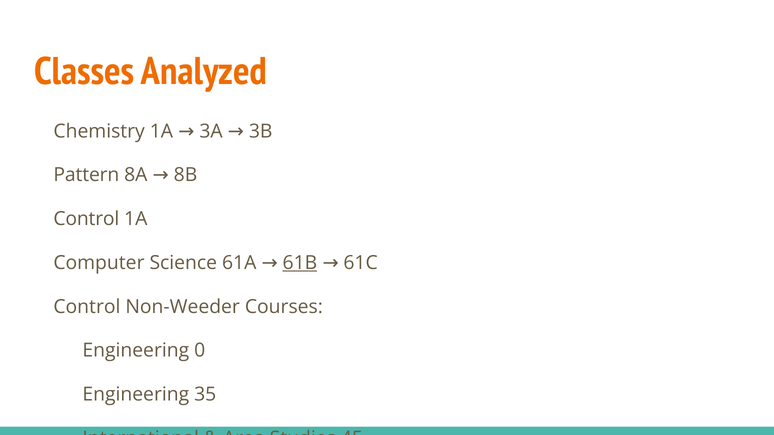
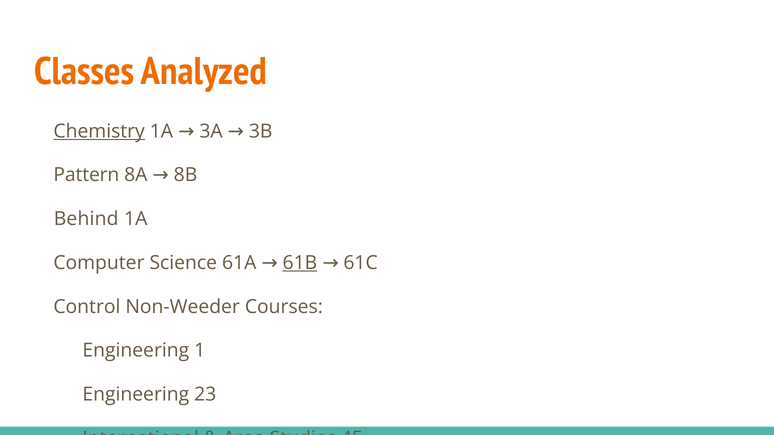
Chemistry underline: none -> present (99, 131)
Control: Control -> Behind (86, 219)
0: 0 -> 1 (200, 351)
35: 35 -> 23 (205, 395)
